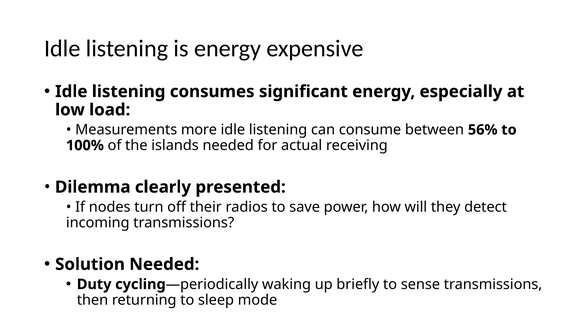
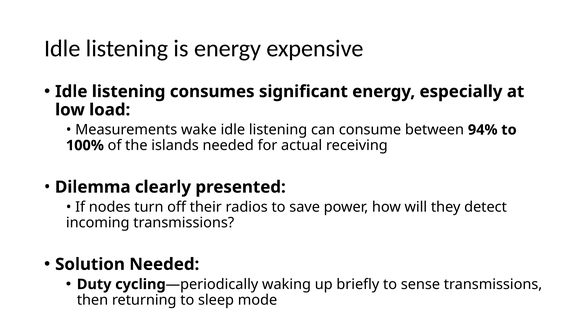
more: more -> wake (199, 130)
56%: 56% -> 94% (483, 130)
